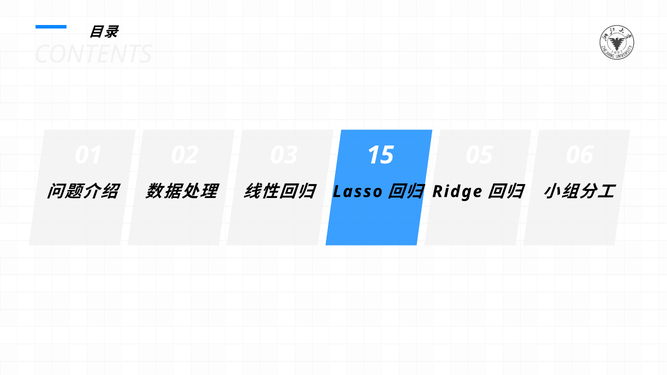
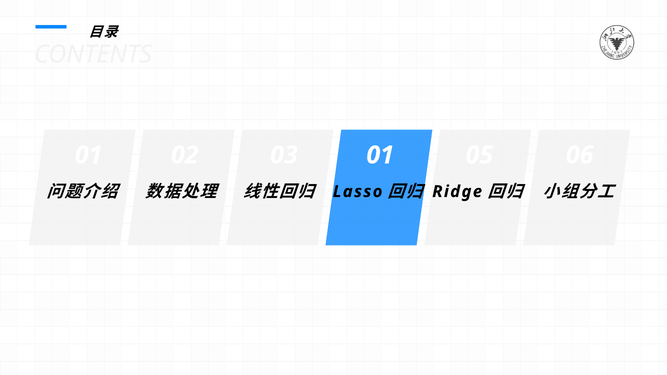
03 15: 15 -> 01 (380, 155)
